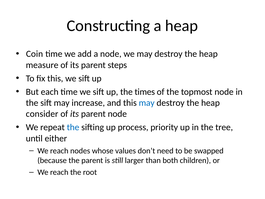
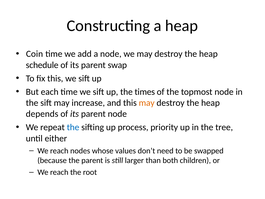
measure: measure -> schedule (42, 65)
steps: steps -> swap (117, 65)
may colour: blue -> orange (147, 103)
consider: consider -> depends (42, 114)
